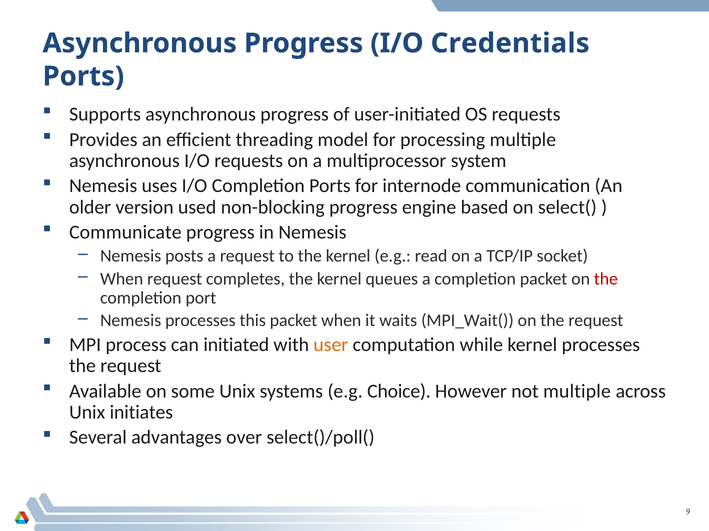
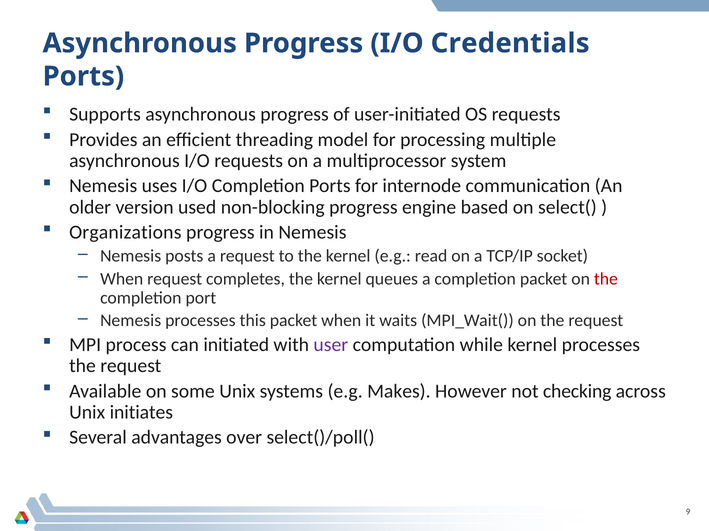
Communicate: Communicate -> Organizations (125, 233)
user colour: orange -> purple (331, 345)
Choice: Choice -> Makes (399, 392)
not multiple: multiple -> checking (577, 392)
